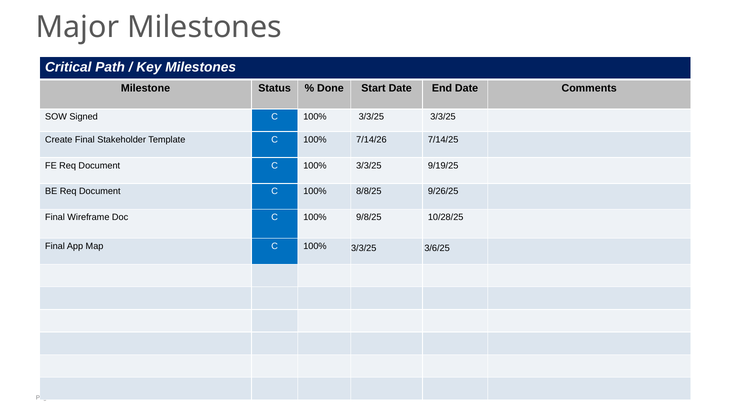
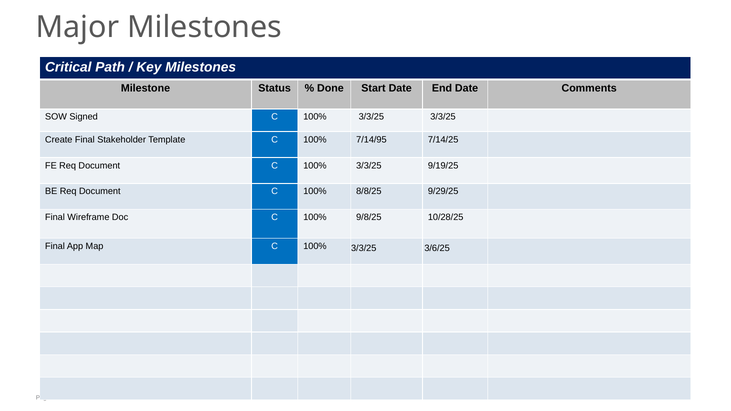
7/14/26: 7/14/26 -> 7/14/95 (371, 140)
9/26/25: 9/26/25 -> 9/29/25 (443, 192)
